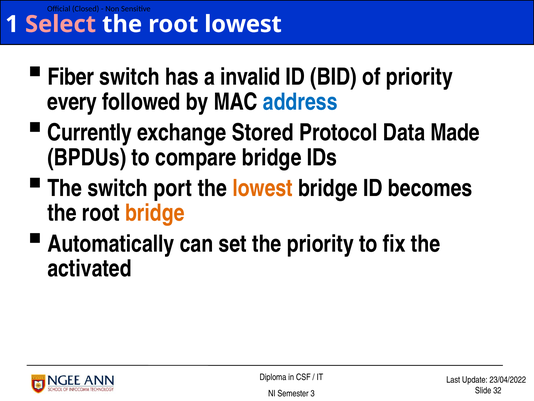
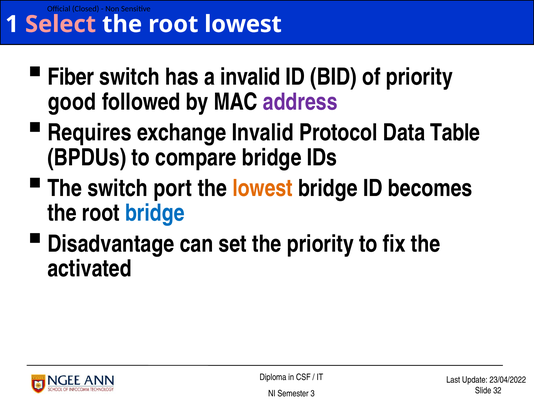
every: every -> good (72, 102)
address colour: blue -> purple (300, 102)
Currently: Currently -> Requires (89, 133)
exchange Stored: Stored -> Invalid (263, 133)
Made: Made -> Table (455, 133)
bridge colour: orange -> blue (155, 213)
Automatically: Automatically -> Disadvantage (111, 244)
